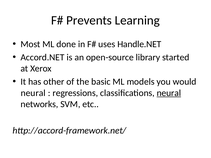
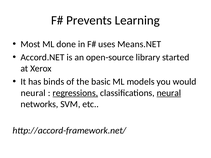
Handle.NET: Handle.NET -> Means.NET (139, 44)
other: other -> binds (54, 82)
regressions underline: none -> present (75, 93)
